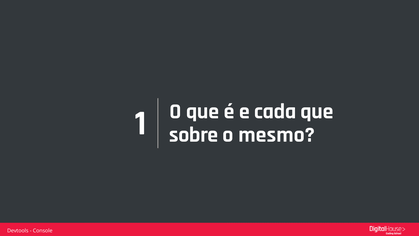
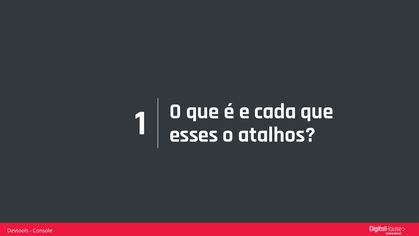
sobre: sobre -> esses (194, 134)
mesmo: mesmo -> atalhos (277, 134)
